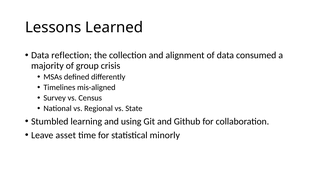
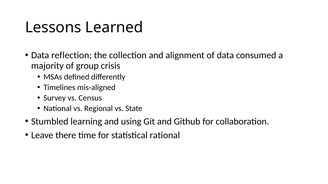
asset: asset -> there (66, 136)
minorly: minorly -> rational (165, 136)
